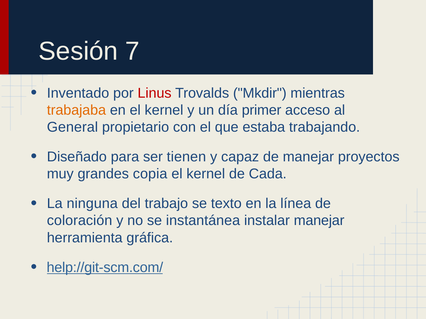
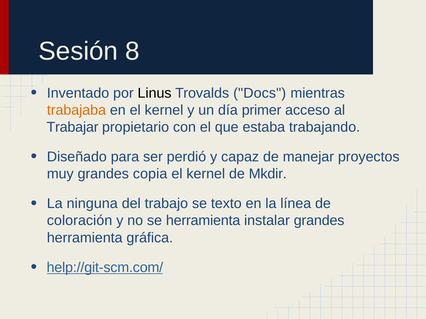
7: 7 -> 8 (133, 51)
Linus colour: red -> black (155, 93)
Mkdir: Mkdir -> Docs (260, 93)
General: General -> Trabajar (73, 127)
tienen: tienen -> perdió (186, 157)
Cada: Cada -> Mkdir (268, 174)
se instantánea: instantánea -> herramienta (203, 221)
instalar manejar: manejar -> grandes (319, 221)
